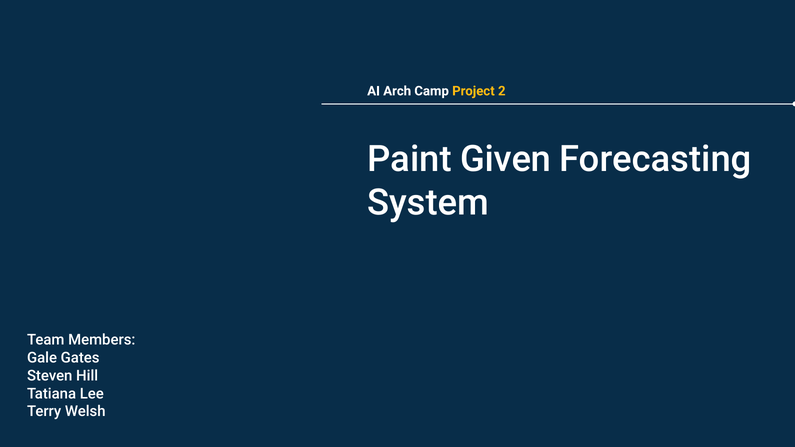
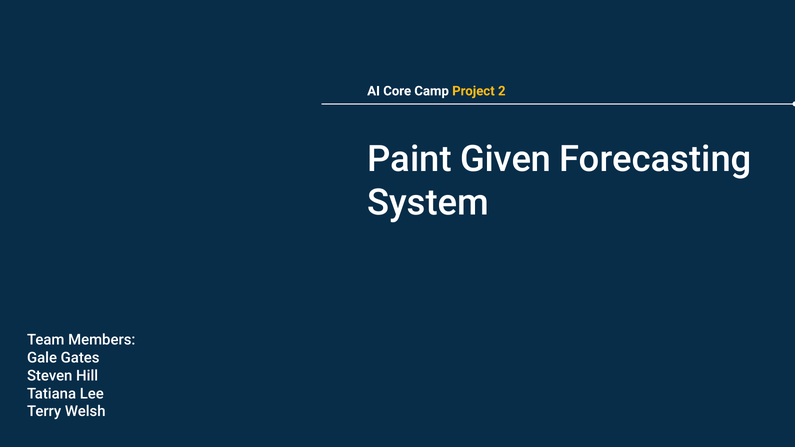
Arch: Arch -> Core (397, 91)
